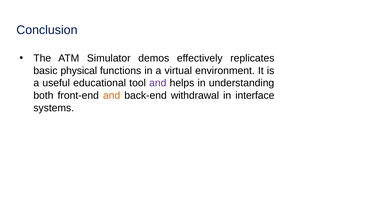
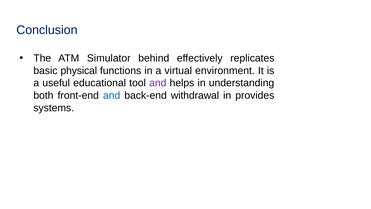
demos: demos -> behind (154, 58)
and colour: orange -> blue (112, 95)
interface: interface -> provides (255, 95)
